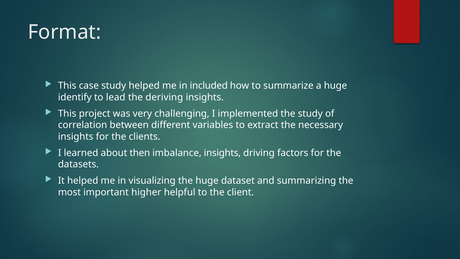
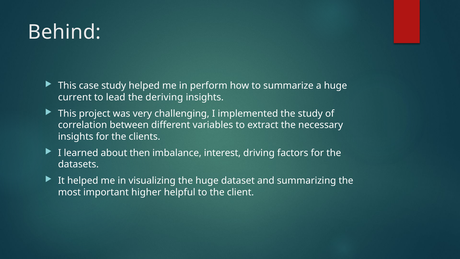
Format: Format -> Behind (64, 32)
included: included -> perform (209, 86)
identify: identify -> current (75, 97)
imbalance insights: insights -> interest (222, 153)
